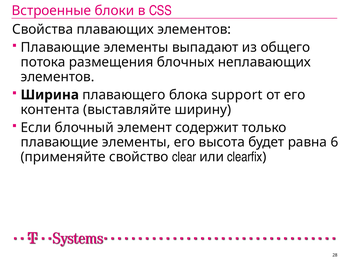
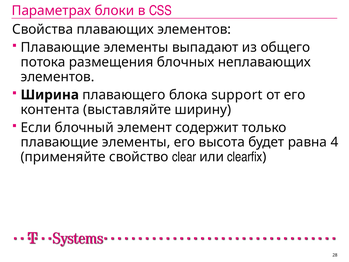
Встроенные: Встроенные -> Параметрах (51, 11)
6: 6 -> 4 (334, 142)
